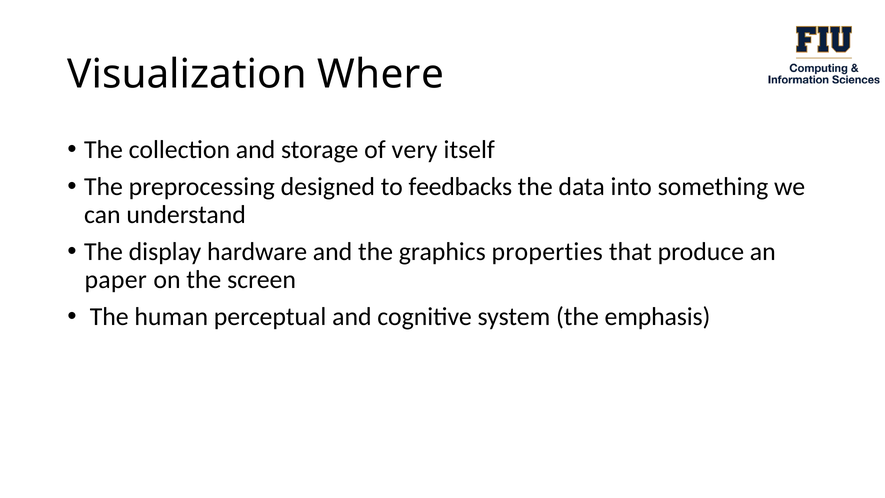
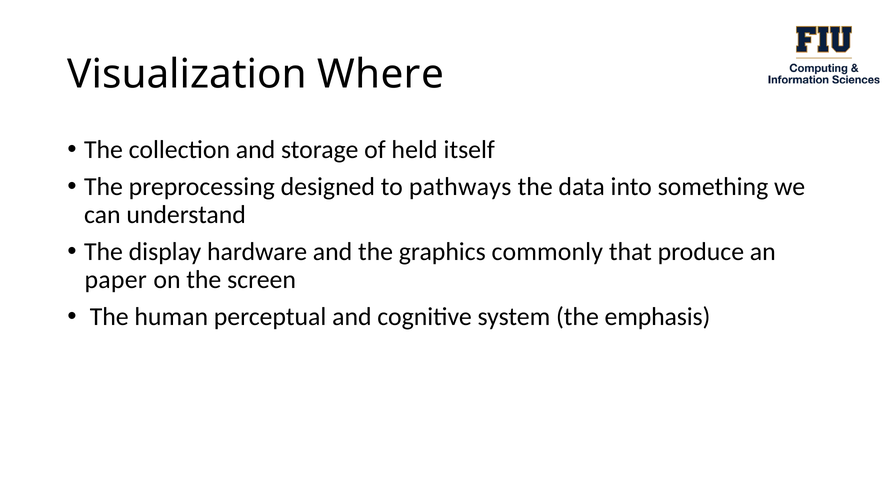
very: very -> held (415, 150)
feedbacks: feedbacks -> pathways (460, 187)
properties: properties -> commonly (547, 252)
